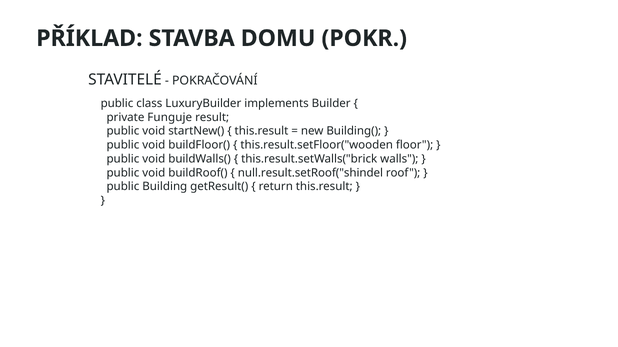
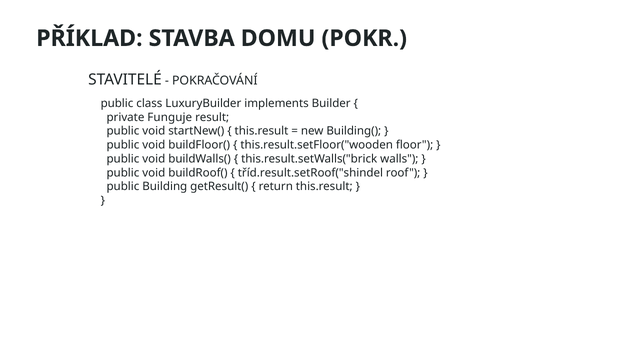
null.result.setRoof("shindel: null.result.setRoof("shindel -> tříd.result.setRoof("shindel (310, 173)
